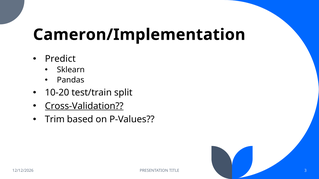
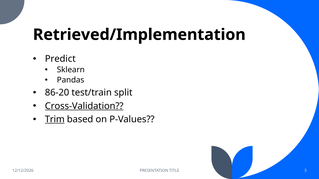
Cameron/Implementation: Cameron/Implementation -> Retrieved/Implementation (139, 35)
10-20: 10-20 -> 86-20 (57, 93)
Trim underline: none -> present (55, 120)
